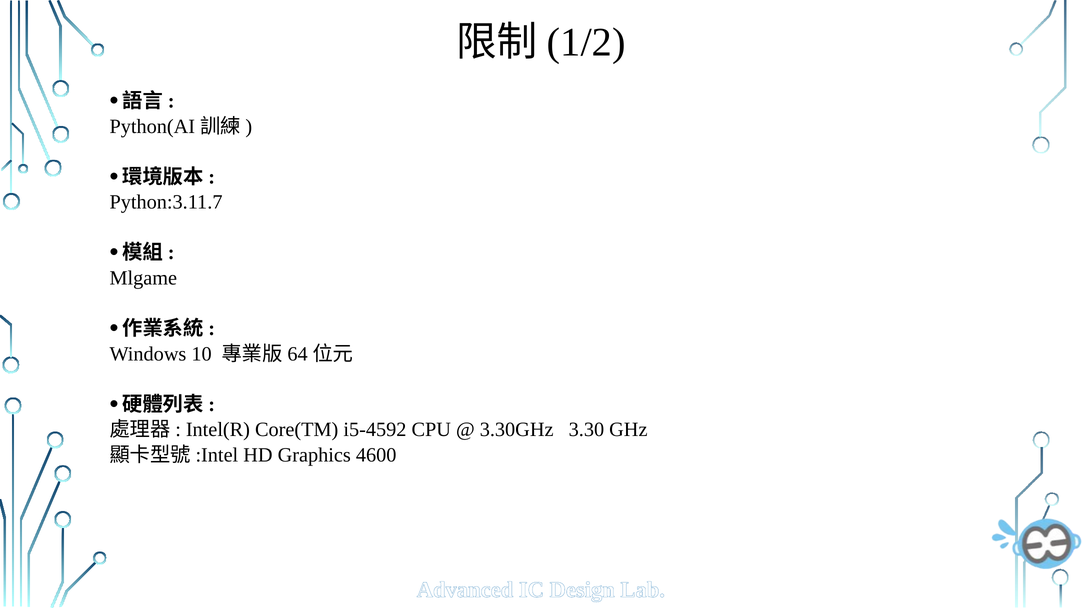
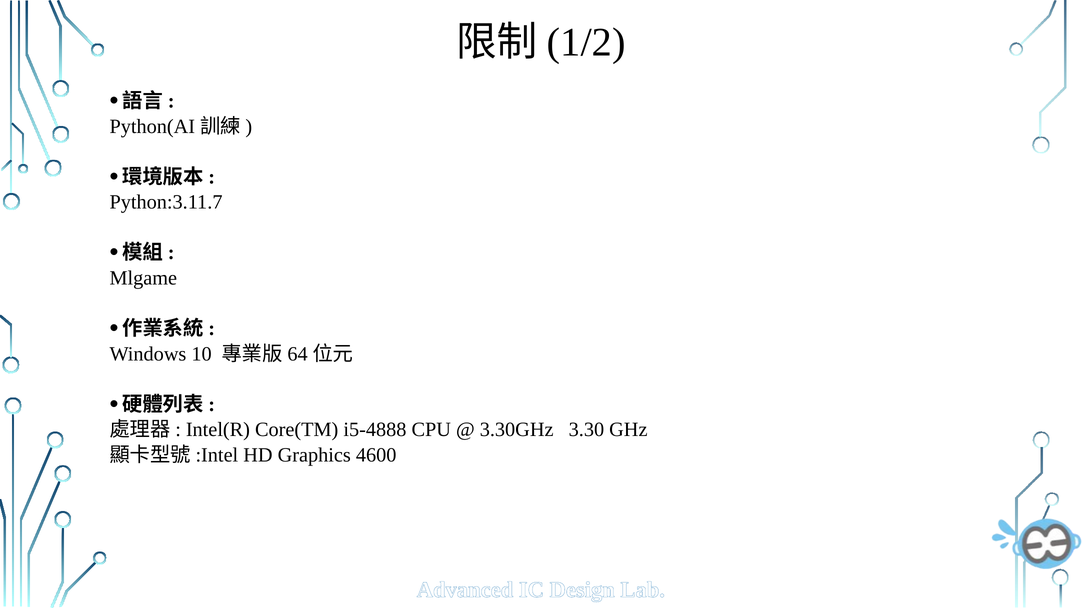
i5-4592: i5-4592 -> i5-4888 (375, 430)
